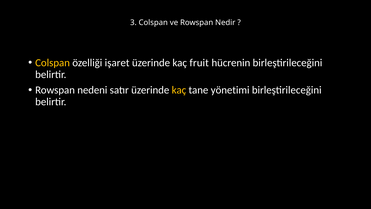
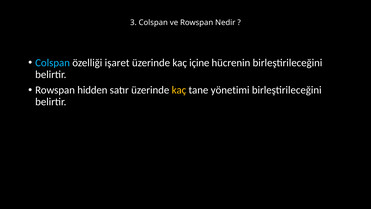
Colspan colour: yellow -> light blue (53, 63)
fruit: fruit -> içine (199, 63)
nedeni: nedeni -> hidden (92, 90)
